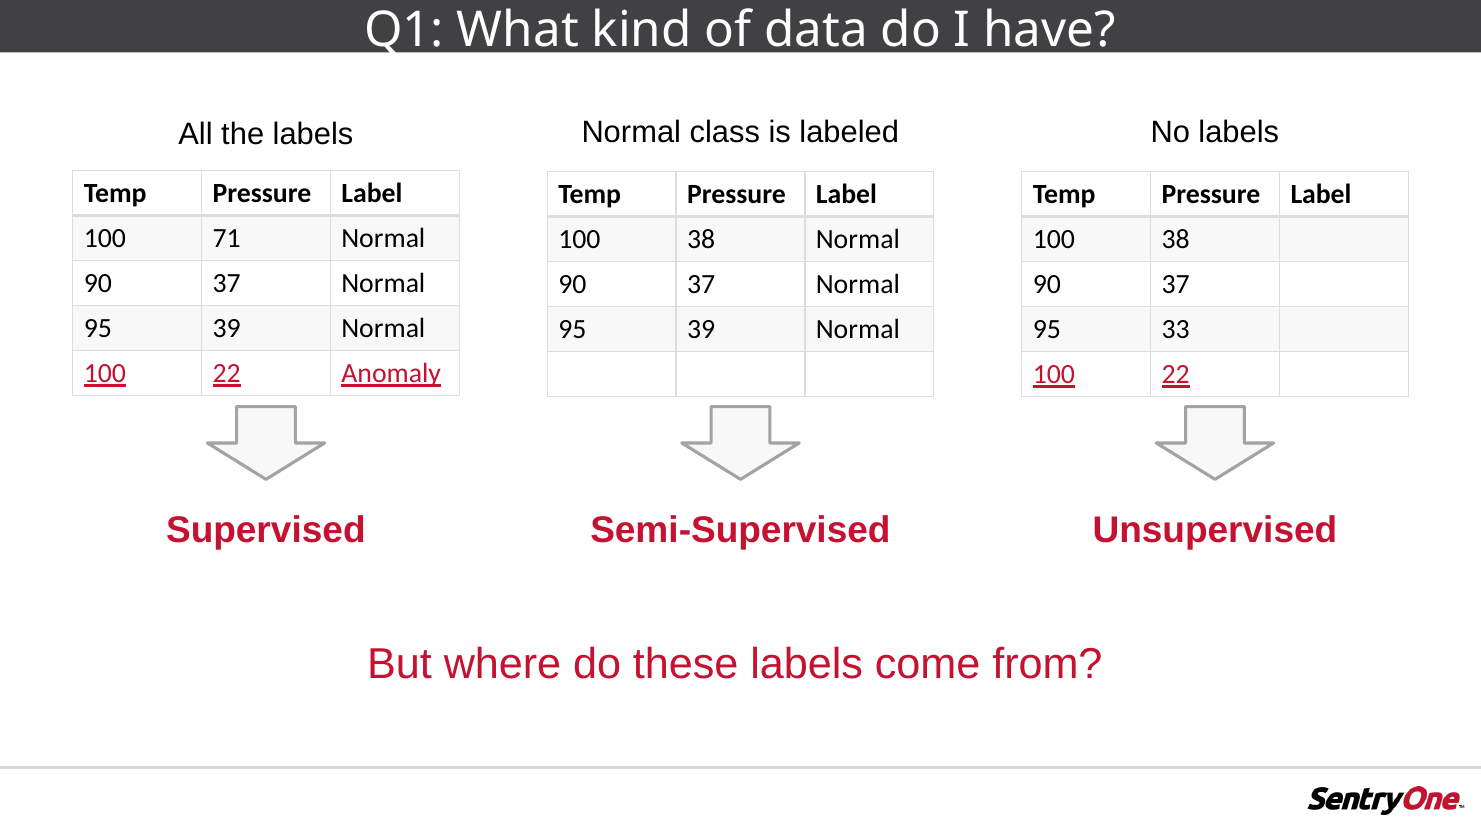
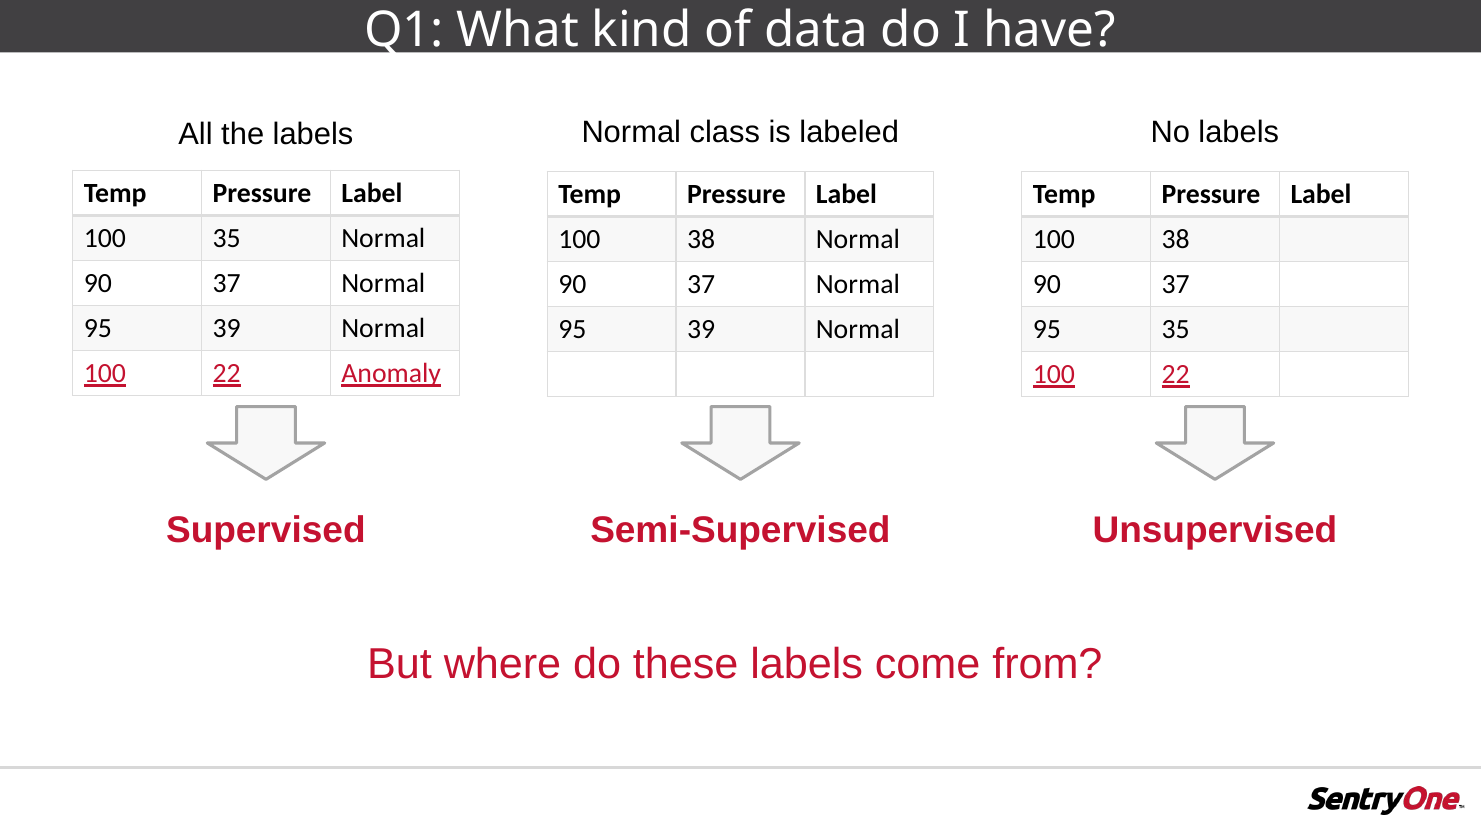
100 71: 71 -> 35 (227, 238)
95 33: 33 -> 35 (1176, 330)
